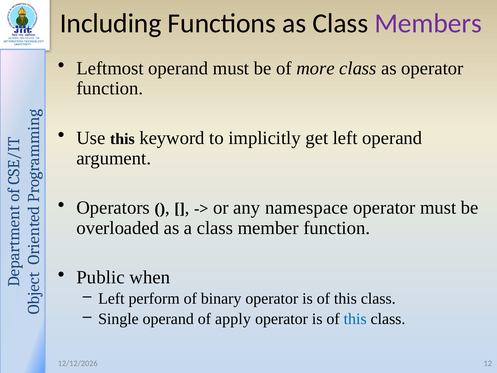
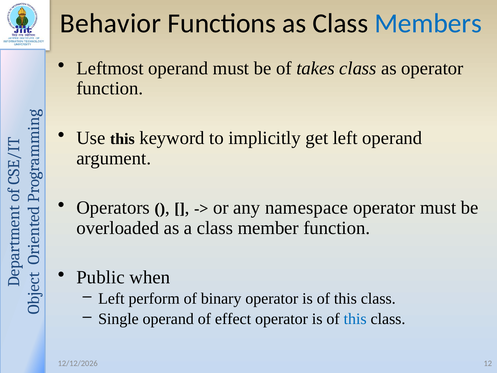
Including: Including -> Behavior (110, 23)
Members colour: purple -> blue (428, 23)
more: more -> takes (315, 68)
apply: apply -> effect (233, 319)
